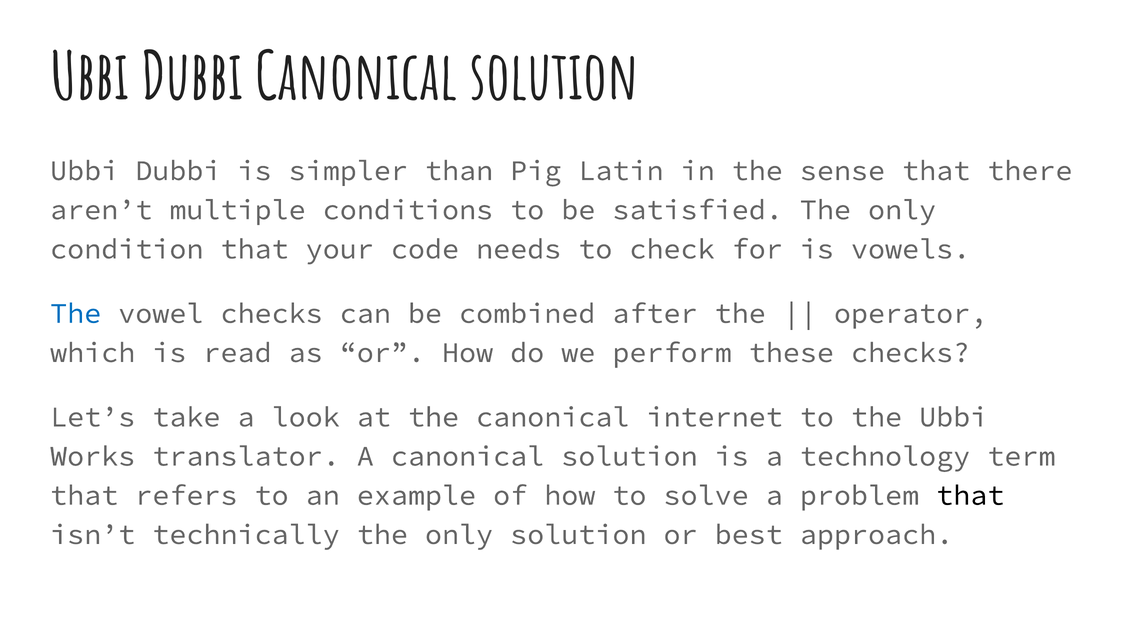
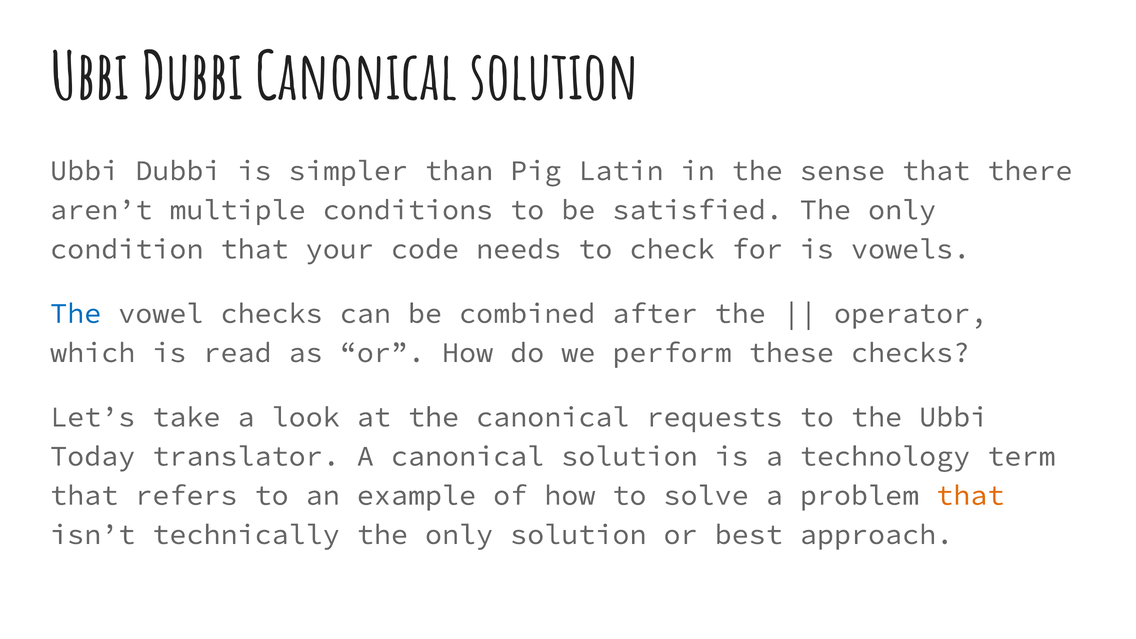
internet: internet -> requests (715, 417)
Works: Works -> Today (93, 456)
that colour: black -> orange (970, 495)
